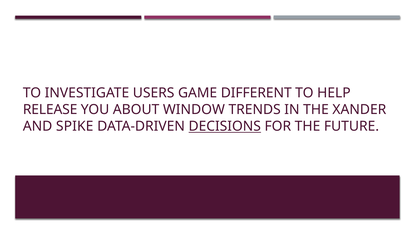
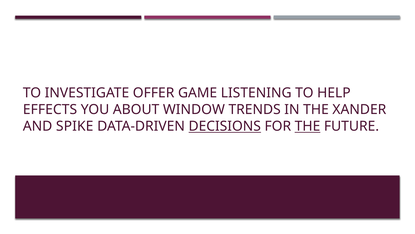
USERS: USERS -> OFFER (154, 93)
DIFFERENT: DIFFERENT -> LISTENING (256, 93)
RELEASE: RELEASE -> EFFECTS (50, 109)
THE underline: none -> present (308, 126)
